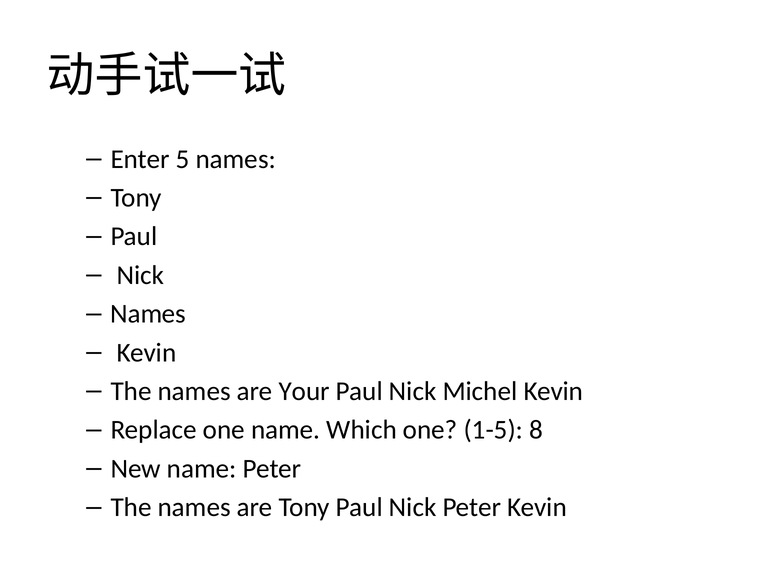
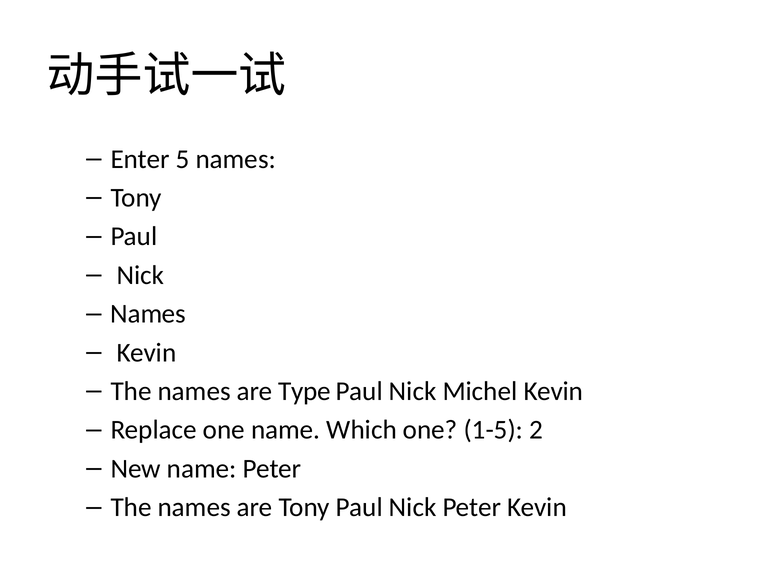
Your: Your -> Type (304, 391)
8: 8 -> 2 (536, 430)
